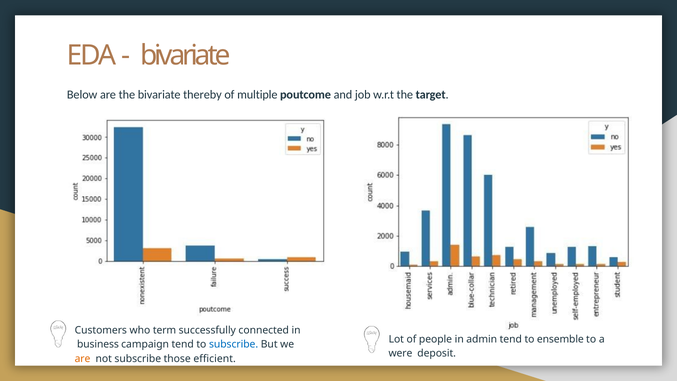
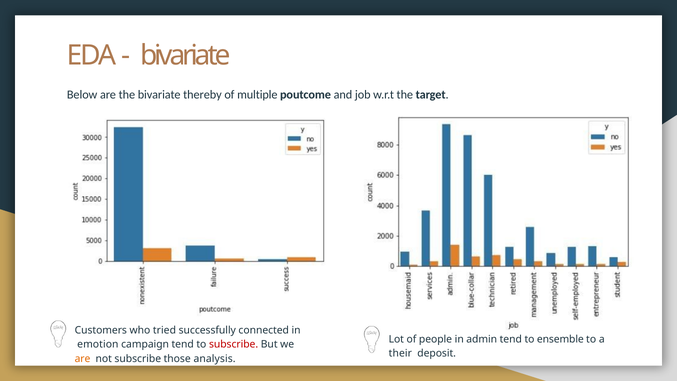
term: term -> tried (164, 330)
business: business -> emotion (98, 344)
subscribe colour: blue -> red (234, 344)
were: were -> their (400, 353)
efficient: efficient -> analysis (215, 358)
